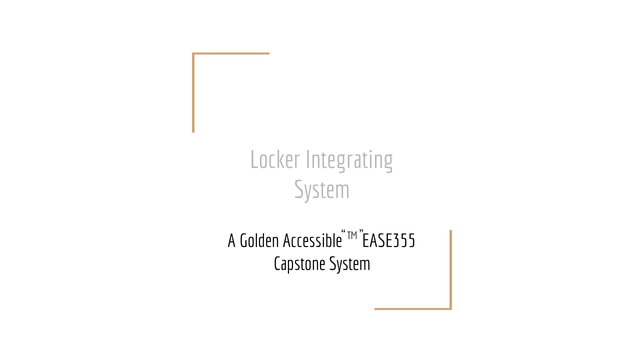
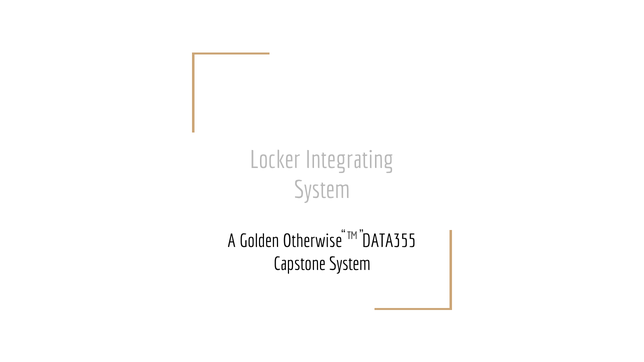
Accessible: Accessible -> Otherwise (312, 241)
EASE355: EASE355 -> DATA355 (389, 241)
